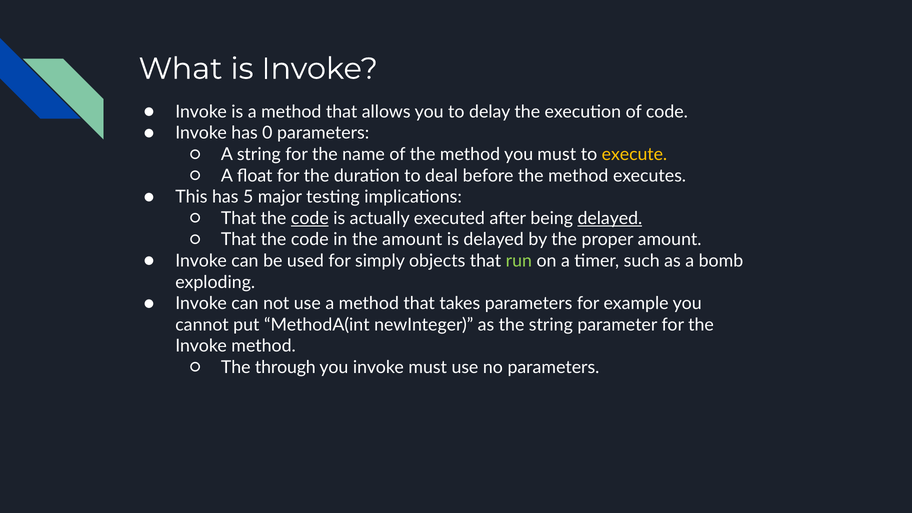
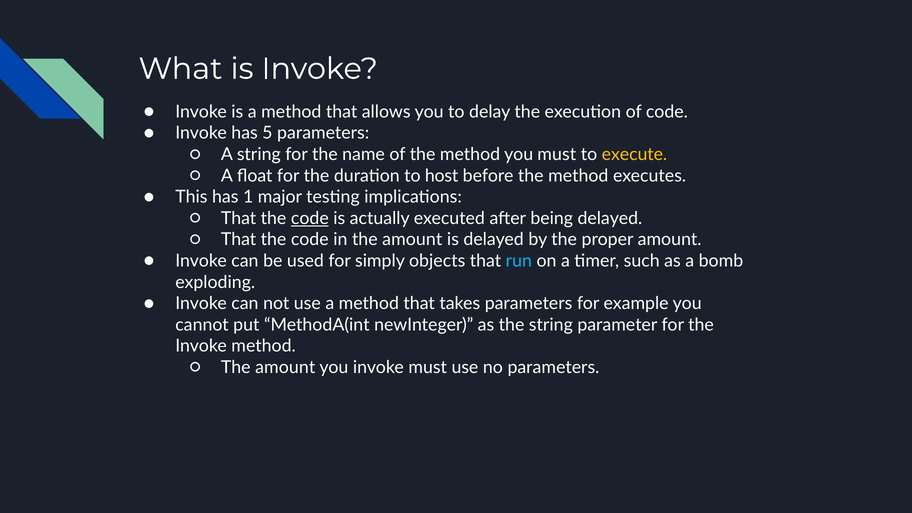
0: 0 -> 5 (267, 133)
deal: deal -> host (442, 176)
5: 5 -> 1 (248, 197)
delayed underline: present -> none (610, 218)
run colour: light green -> light blue (519, 261)
through: through -> amount (285, 367)
